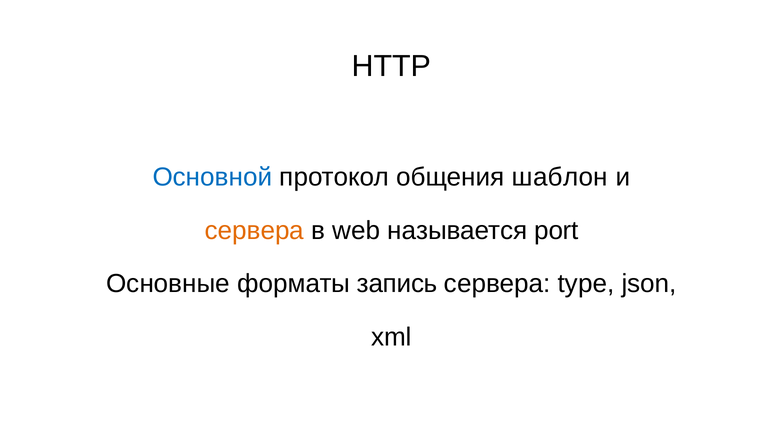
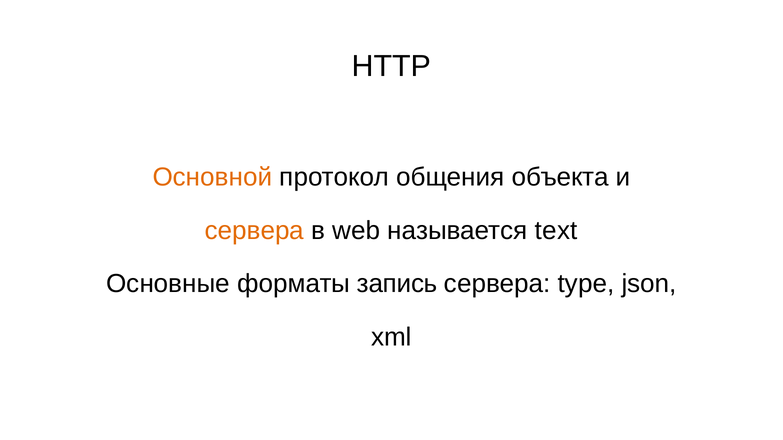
Основной colour: blue -> orange (212, 177)
шаблон: шаблон -> объекта (560, 177)
port: port -> text (556, 231)
